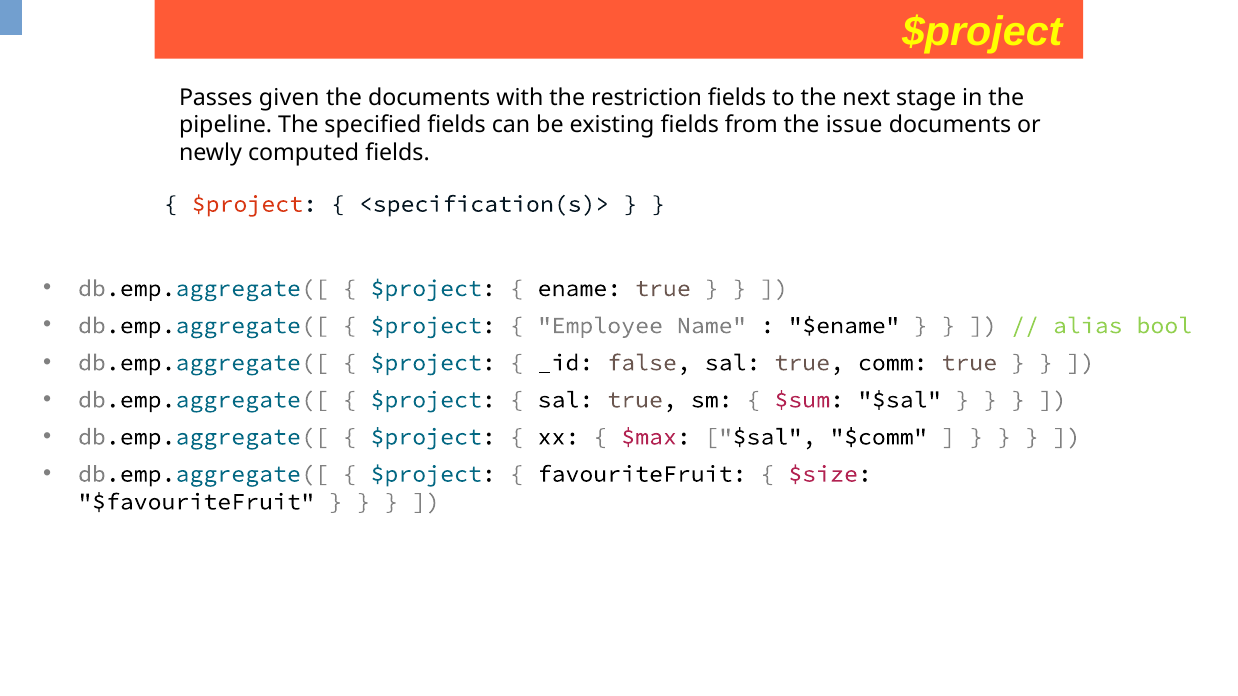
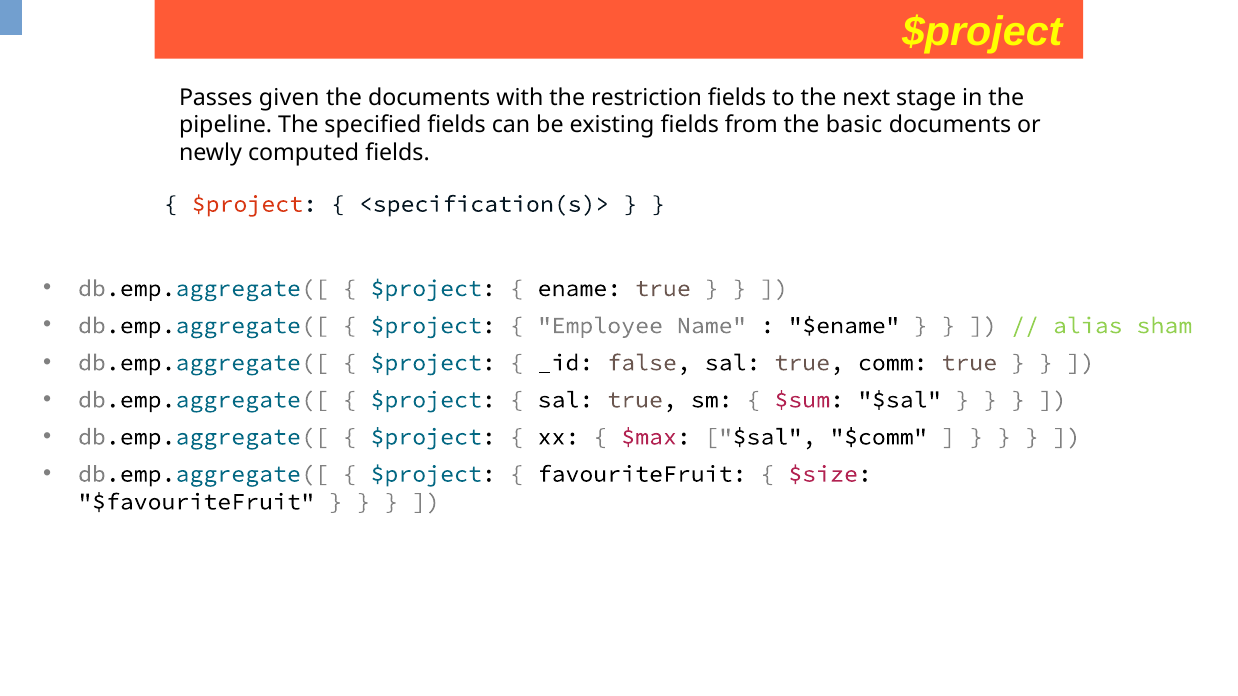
issue: issue -> basic (854, 125)
bool: bool -> sham (1164, 326)
